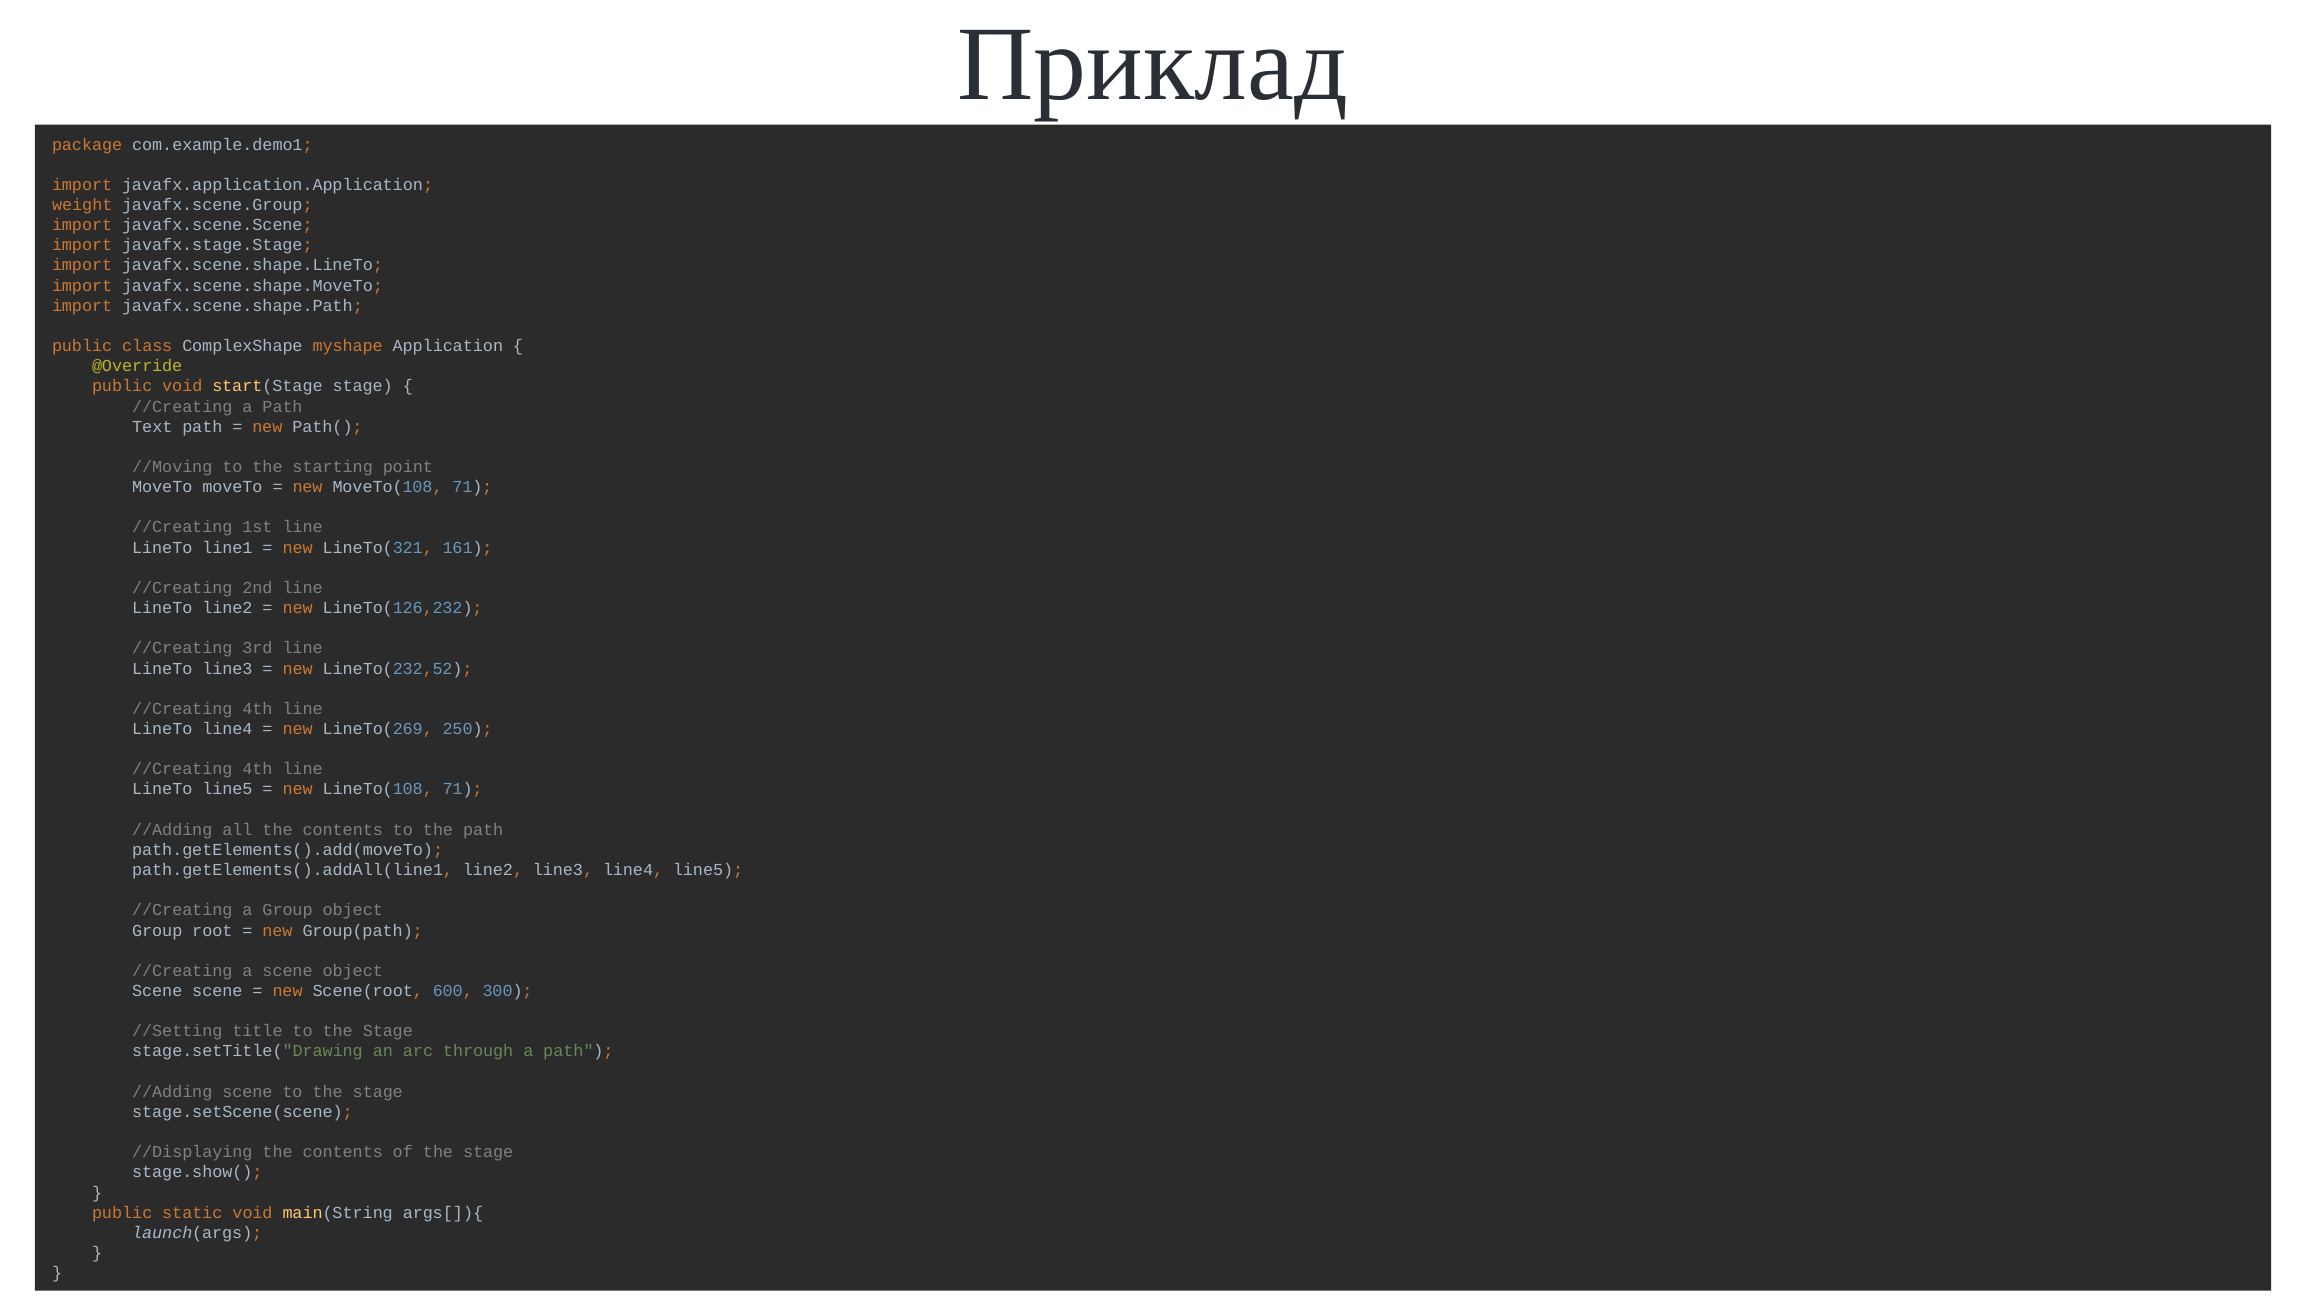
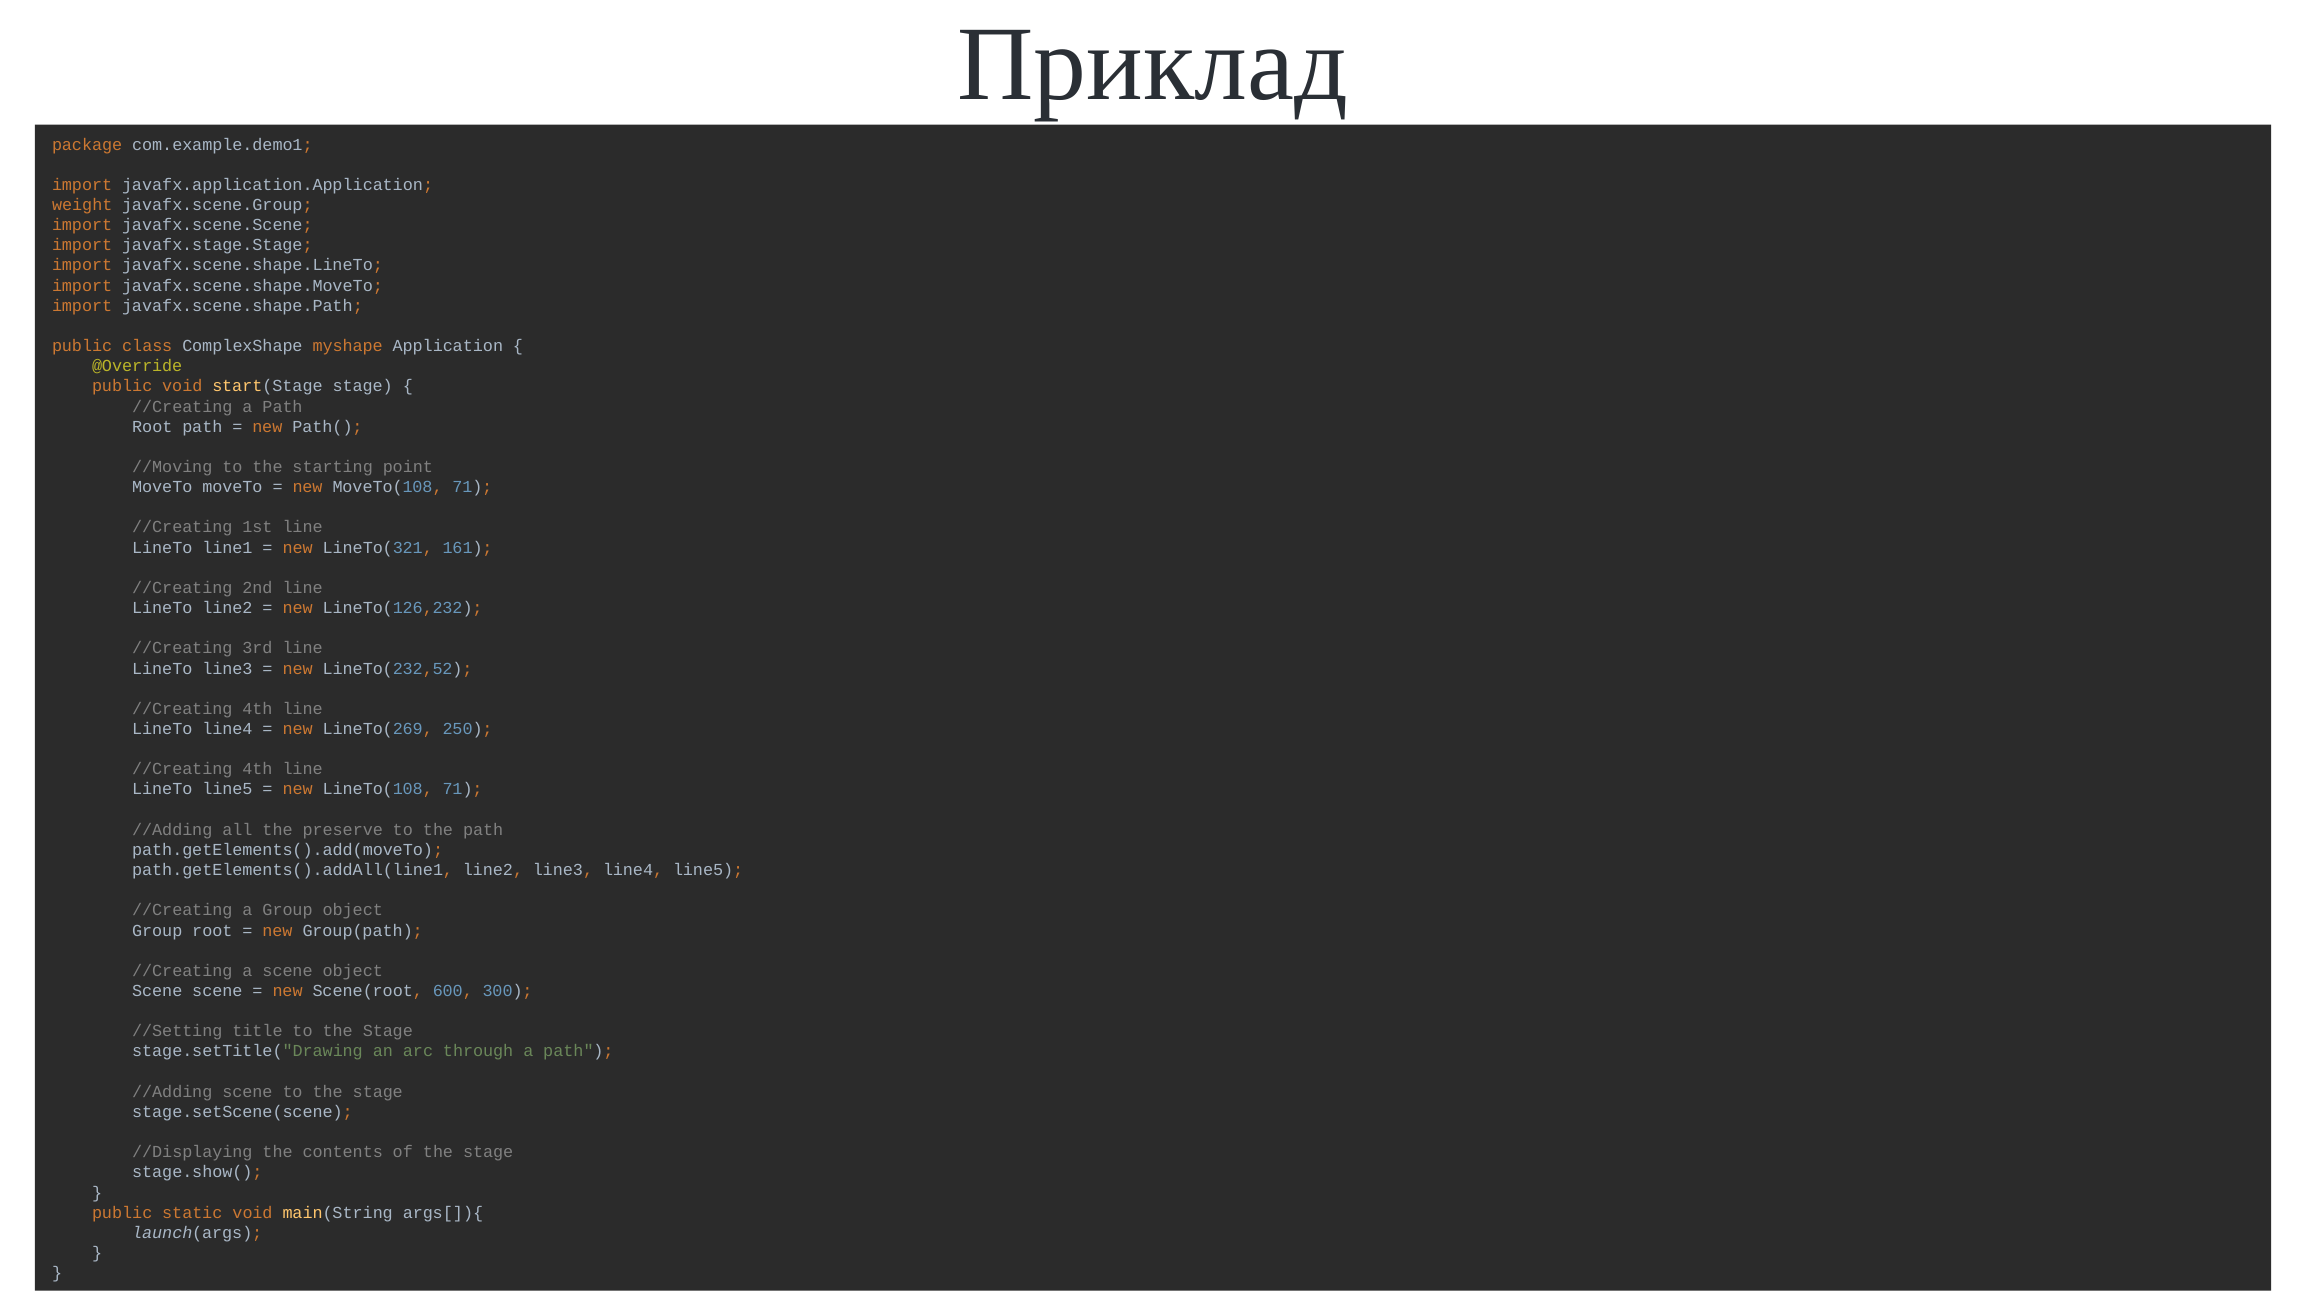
Text: Text -> Root (152, 427)
all the contents: contents -> preserve (343, 830)
